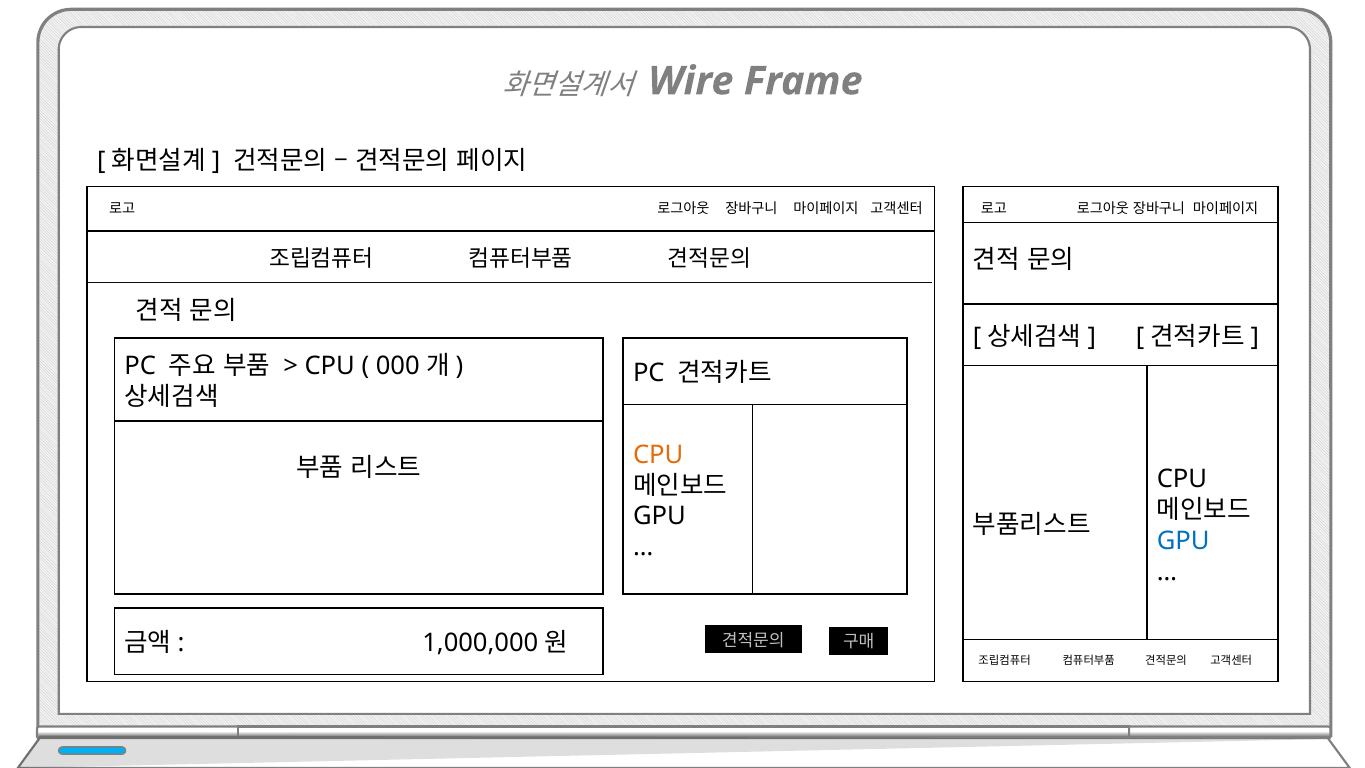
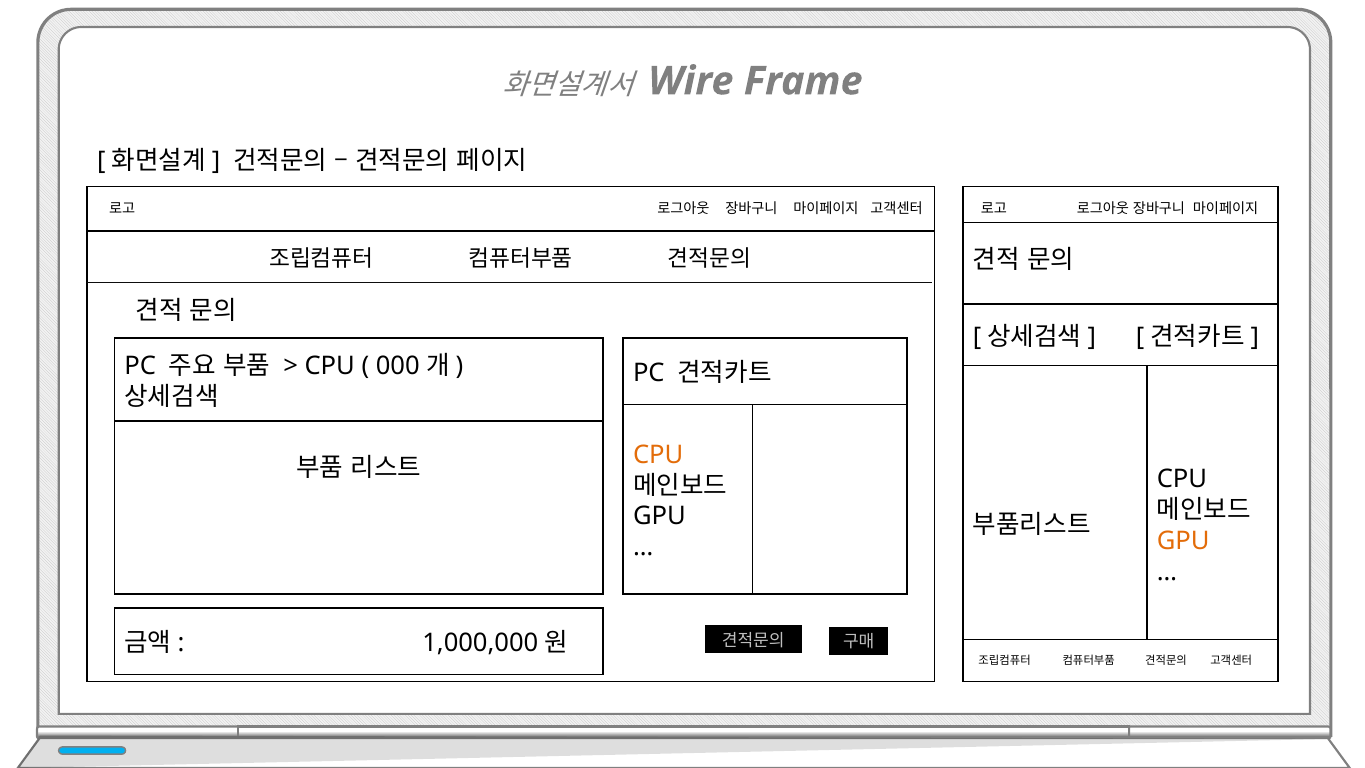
GPU colour: blue -> orange (1183, 541)
